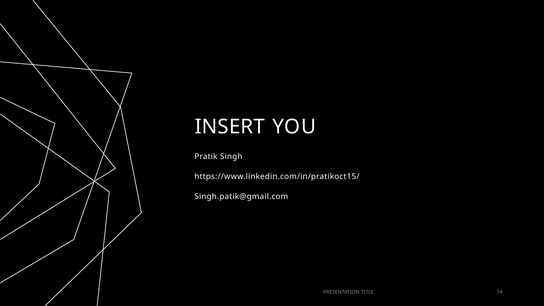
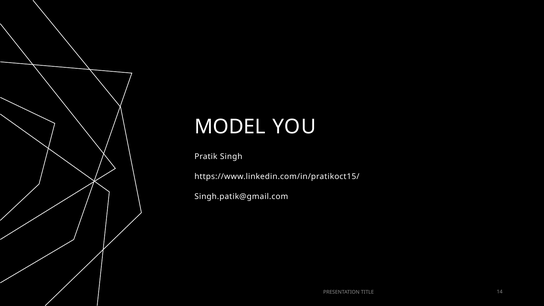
INSERT: INSERT -> MODEL (230, 127)
